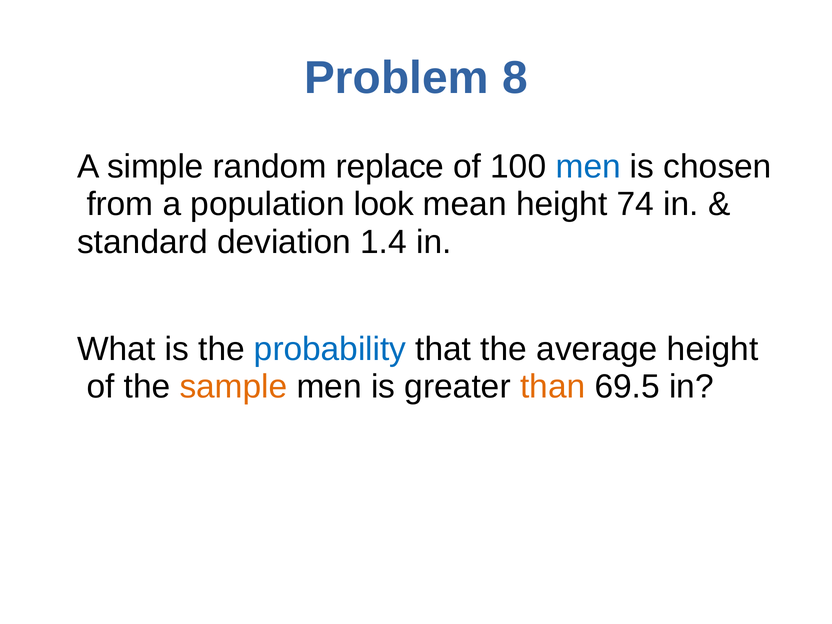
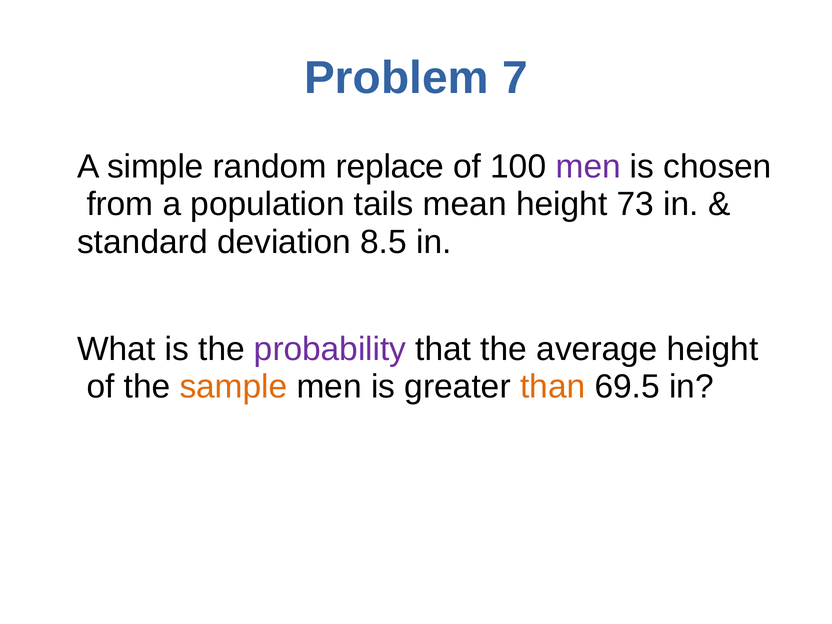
8: 8 -> 7 (515, 78)
men colour: blue -> purple (588, 166)
look: look -> tails (384, 204)
74: 74 -> 73 (635, 204)
1.4: 1.4 -> 8.5 (384, 242)
probability colour: blue -> purple (330, 349)
